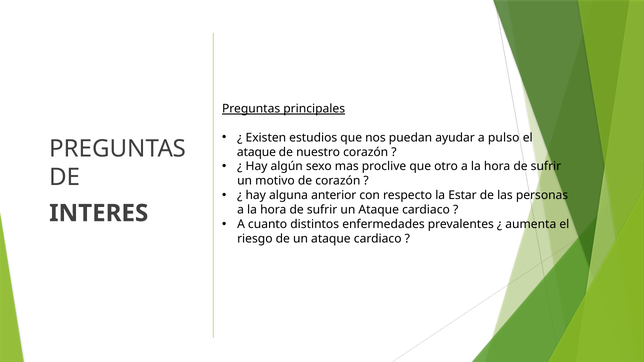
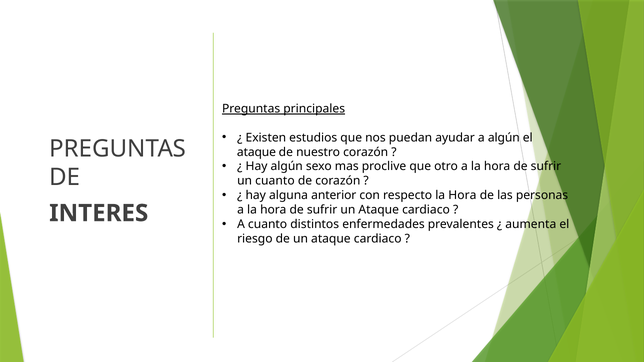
a pulso: pulso -> algún (504, 138)
un motivo: motivo -> cuanto (275, 181)
respecto la Estar: Estar -> Hora (462, 196)
